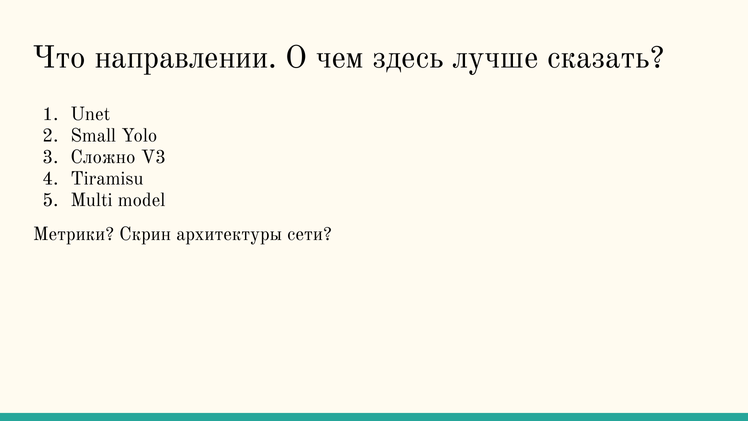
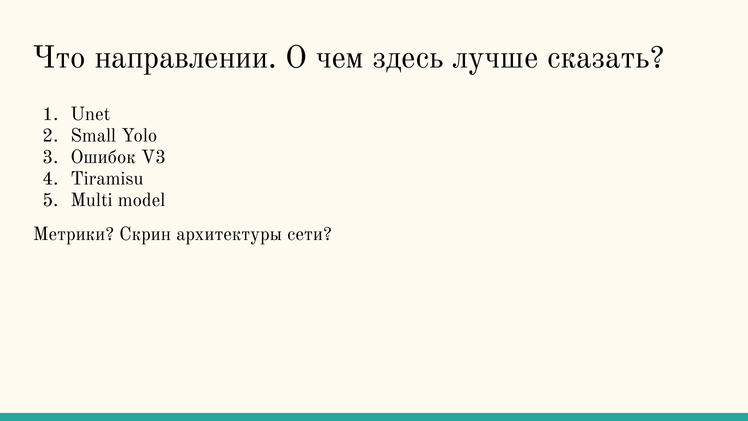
Сложно: Сложно -> Ошибок (103, 157)
